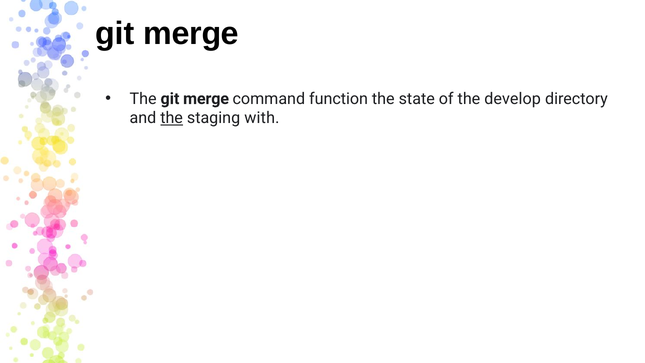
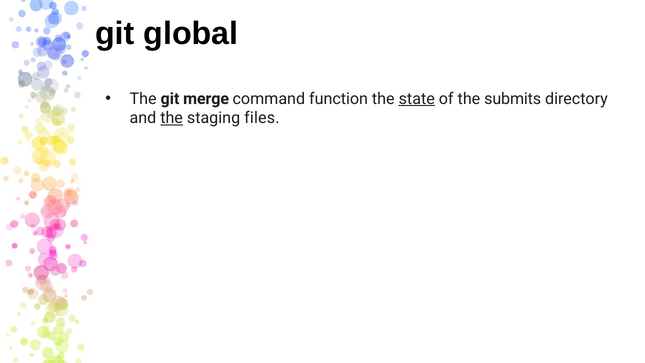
merge: merge -> global (191, 33)
state underline: none -> present (417, 99)
develop: develop -> submits (513, 99)
with: with -> files (262, 118)
